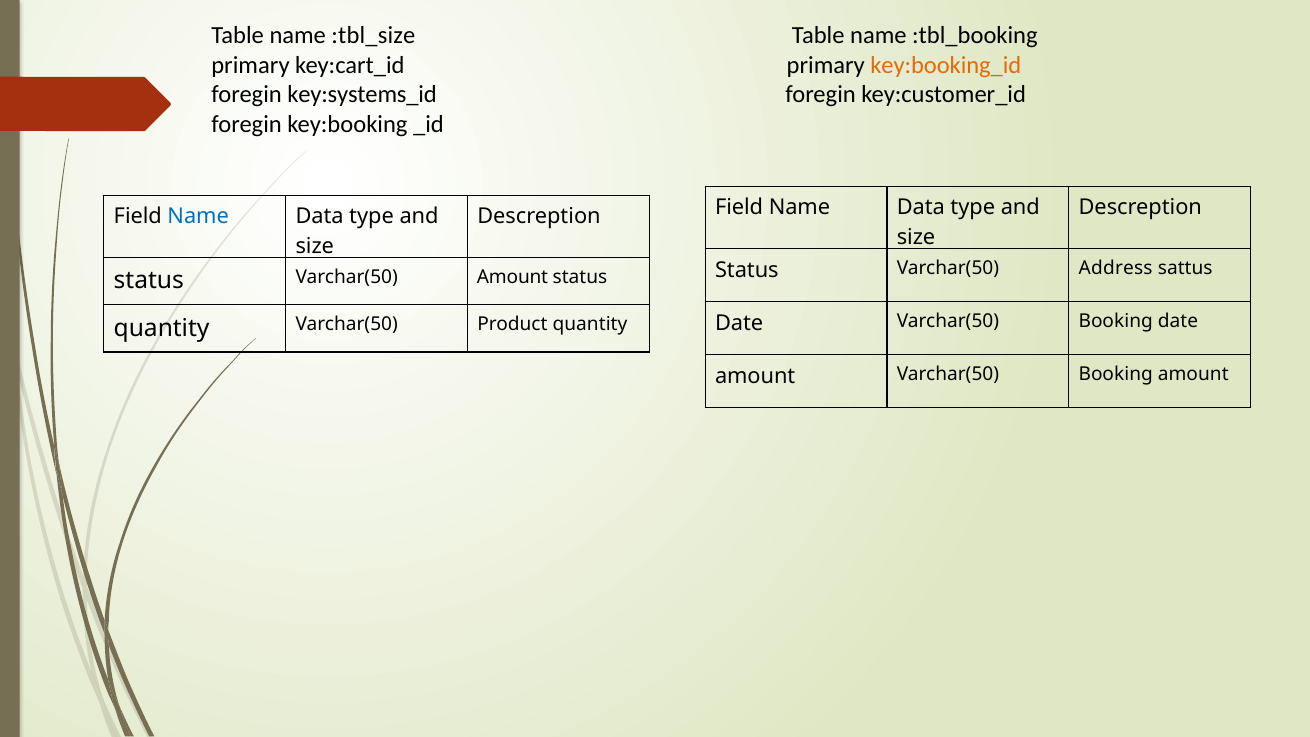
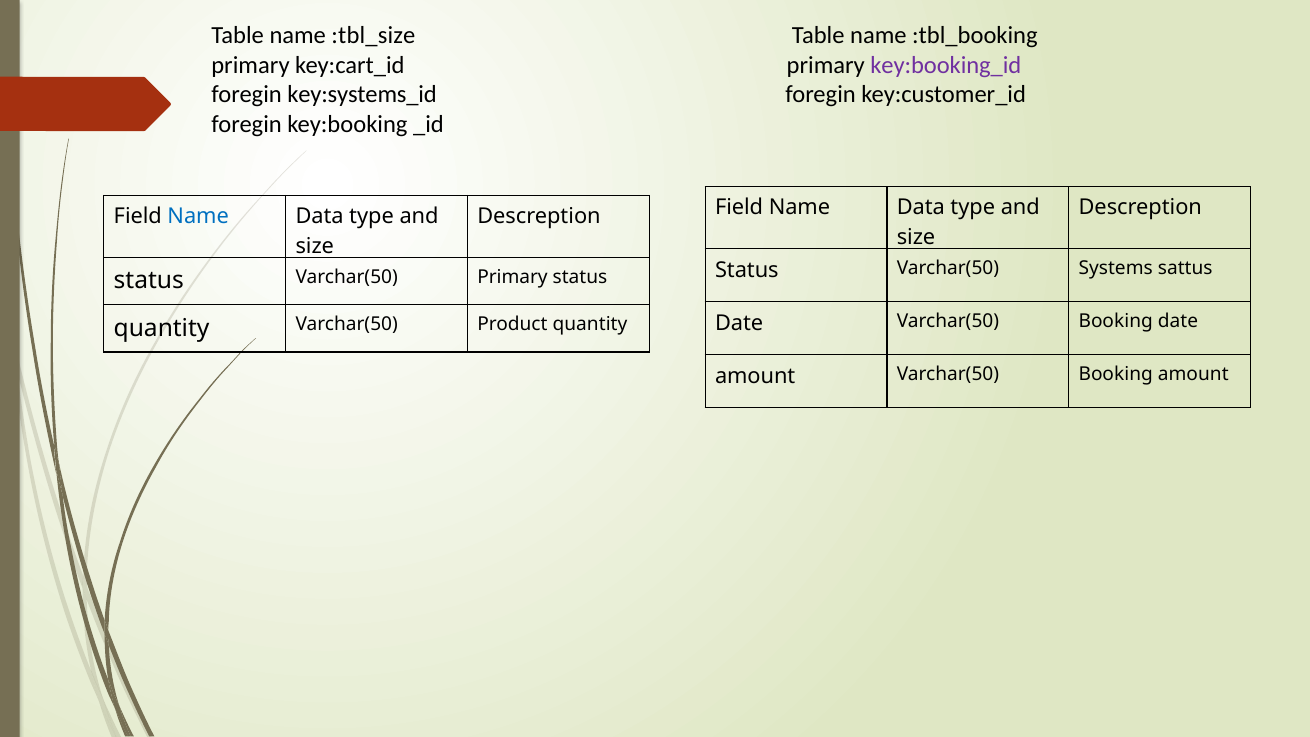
key:booking_id colour: orange -> purple (946, 65)
Address: Address -> Systems (1116, 268)
Varchar(50 Amount: Amount -> Primary (512, 277)
